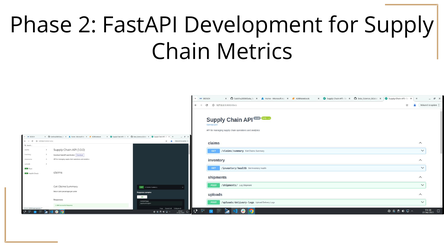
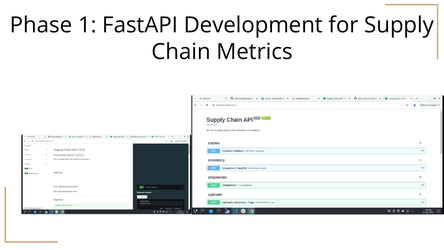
2: 2 -> 1 (87, 25)
